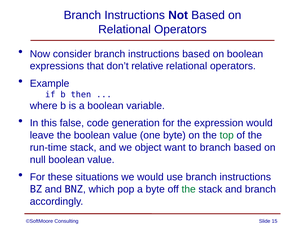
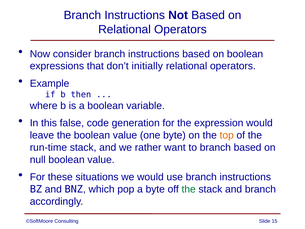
relative: relative -> initially (147, 66)
top colour: green -> orange (227, 135)
object: object -> rather (148, 147)
